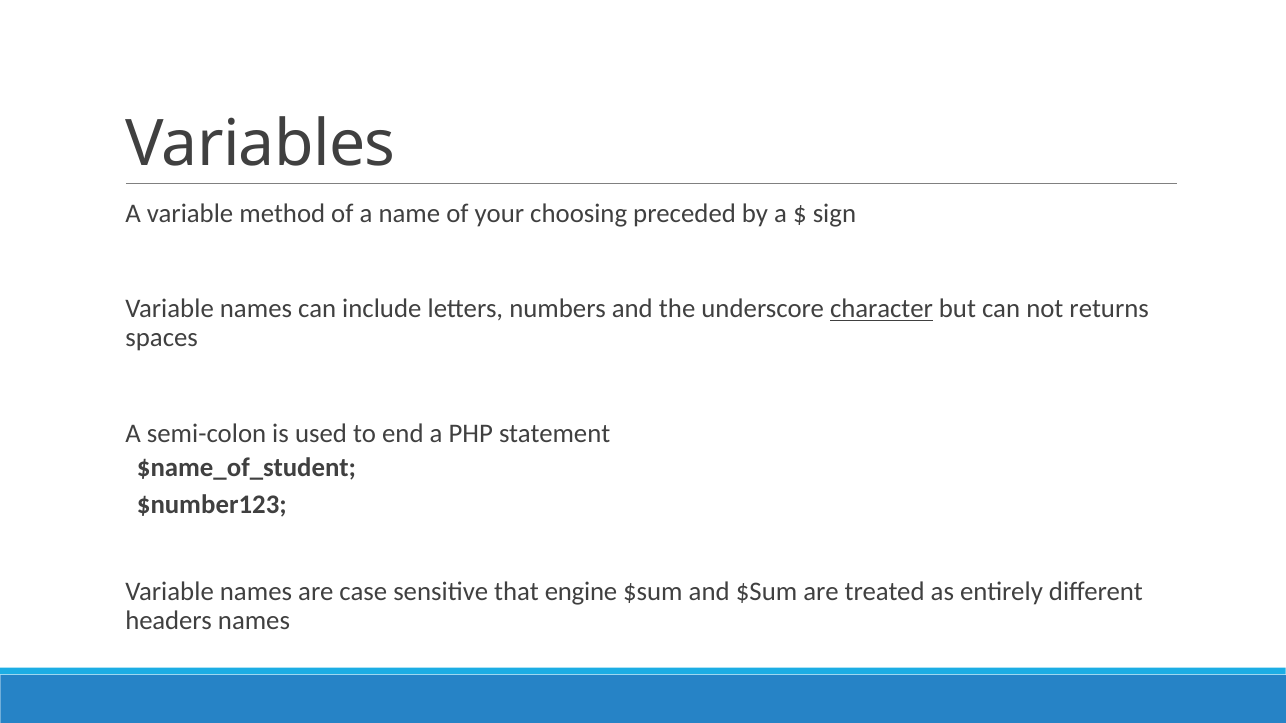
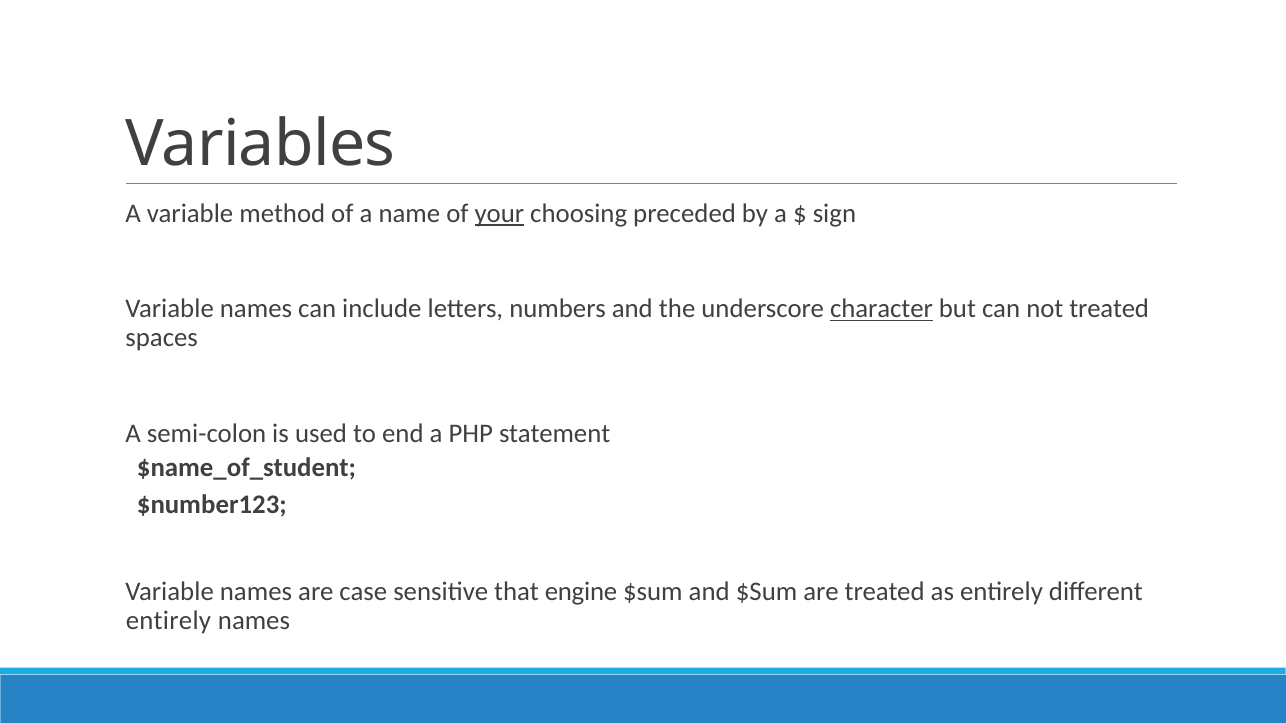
your underline: none -> present (499, 214)
not returns: returns -> treated (1109, 309)
headers: headers -> entirely (168, 621)
